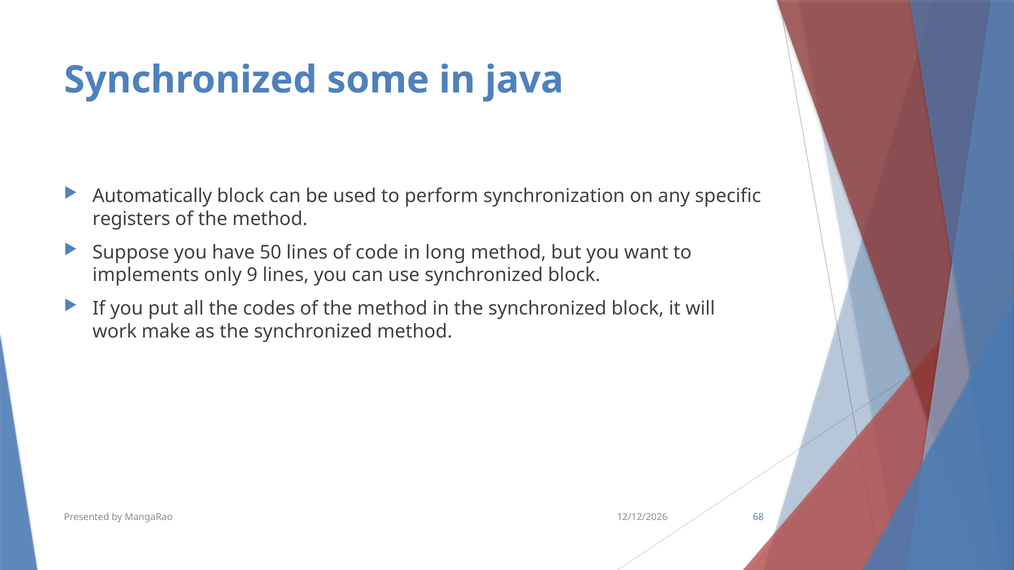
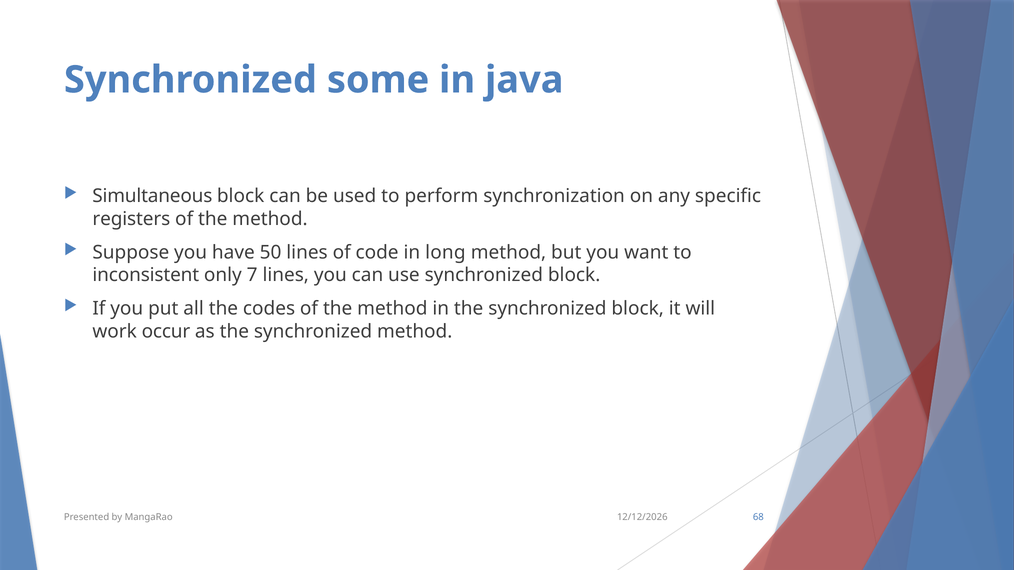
Automatically: Automatically -> Simultaneous (152, 196)
implements: implements -> inconsistent (146, 275)
9: 9 -> 7 (252, 275)
make: make -> occur (166, 331)
